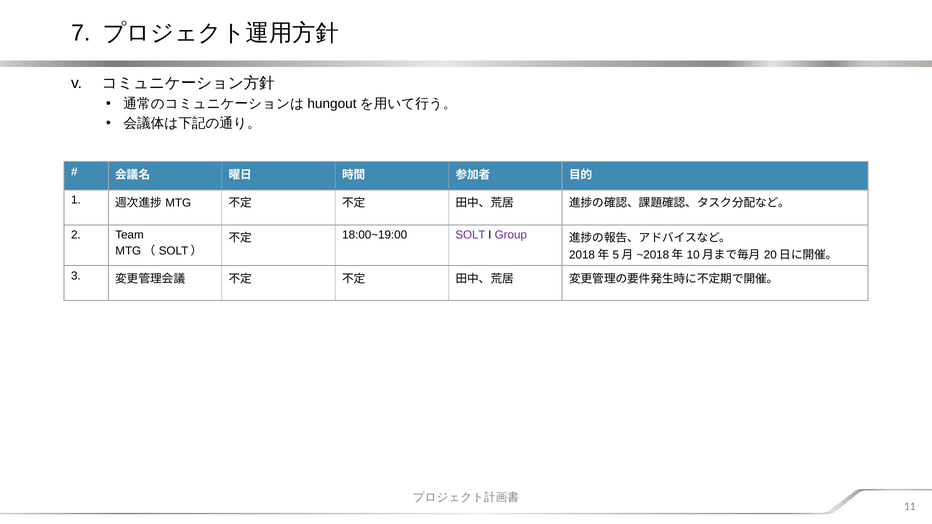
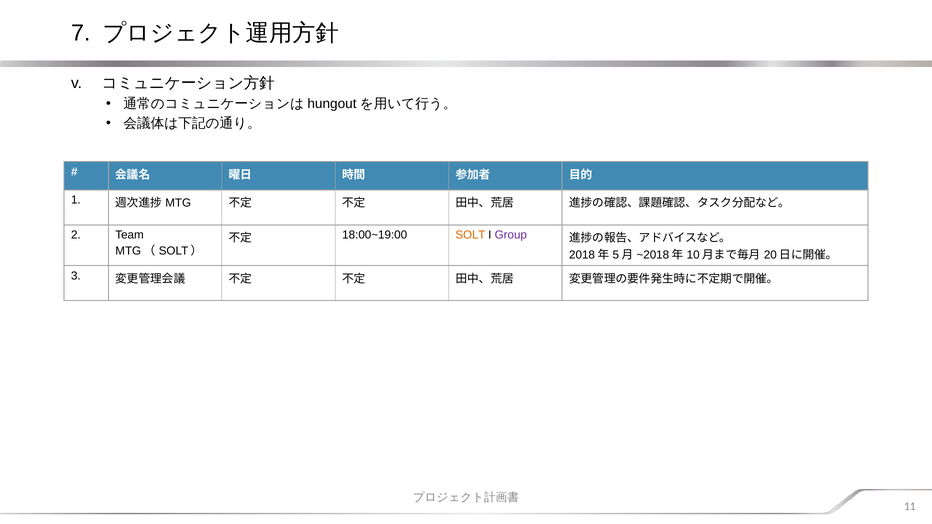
SOLT colour: purple -> orange (470, 235)
